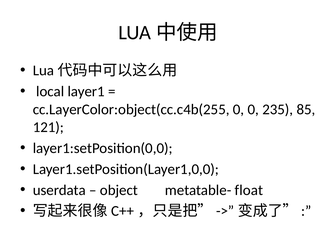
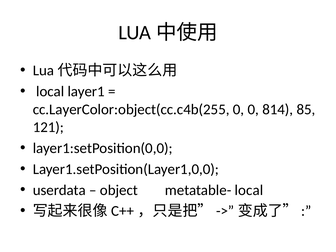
235: 235 -> 814 (278, 109)
metatable- float: float -> local (249, 190)
